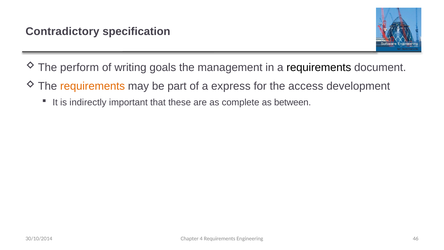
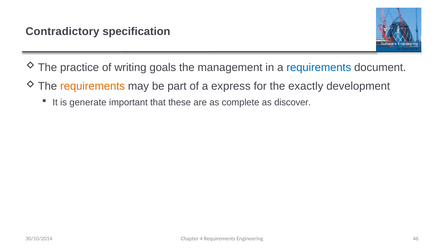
perform: perform -> practice (80, 67)
requirements colour: black -> blue (319, 67)
access: access -> exactly (306, 86)
indirectly: indirectly -> generate (88, 102)
between: between -> discover (293, 102)
